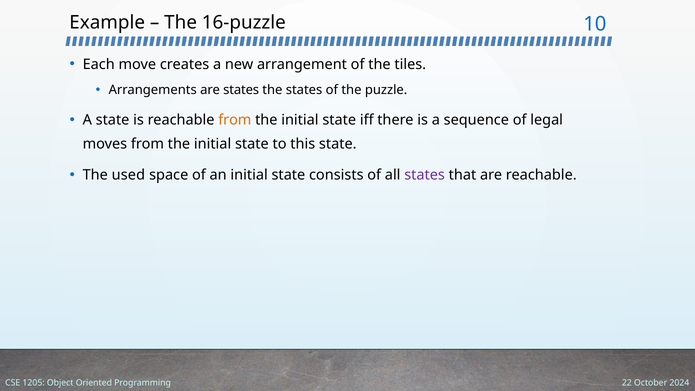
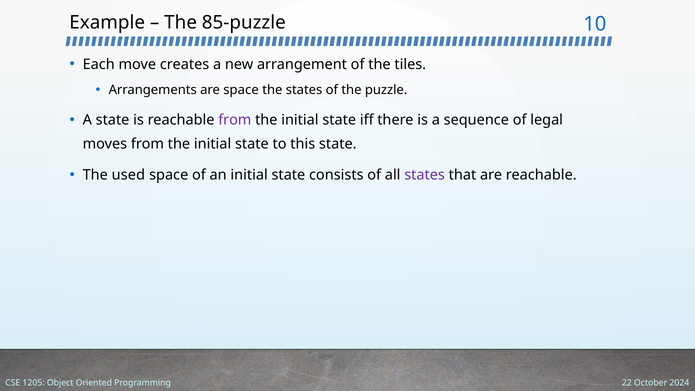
16-puzzle: 16-puzzle -> 85-puzzle (244, 23)
are states: states -> space (241, 90)
from colour: orange -> purple (235, 120)
